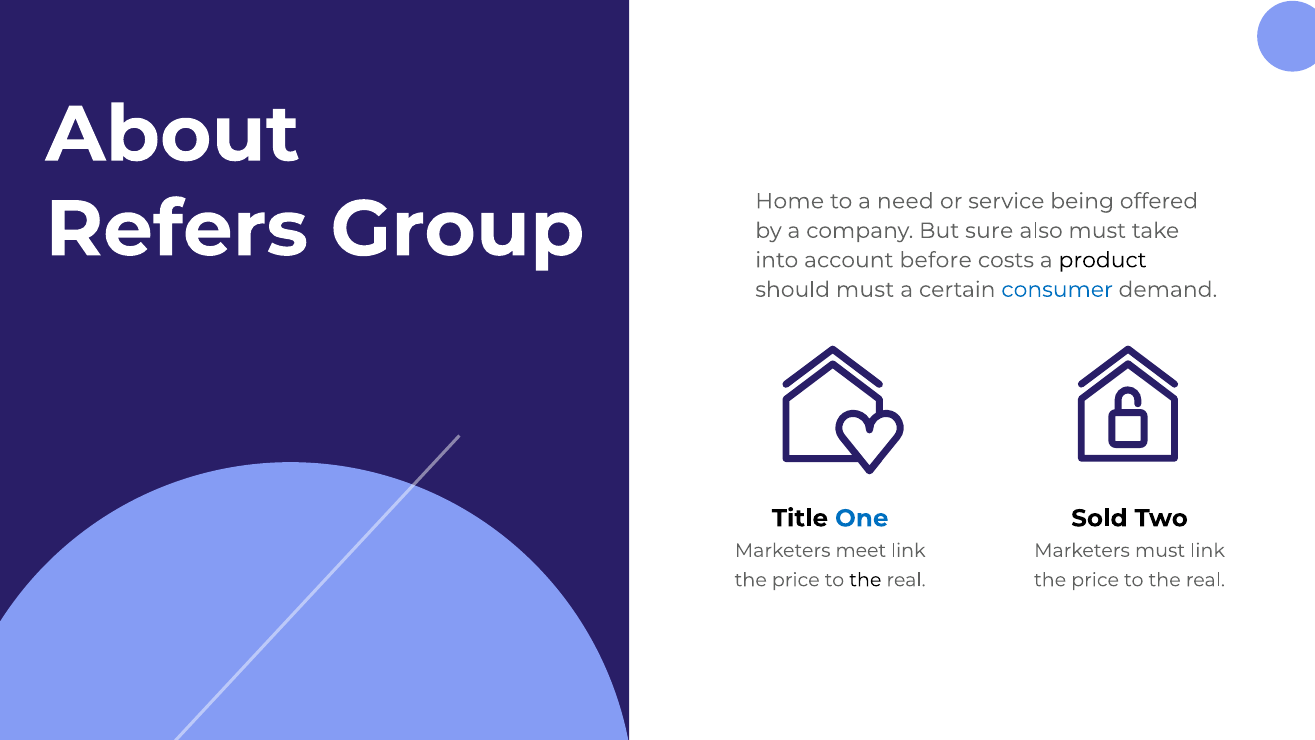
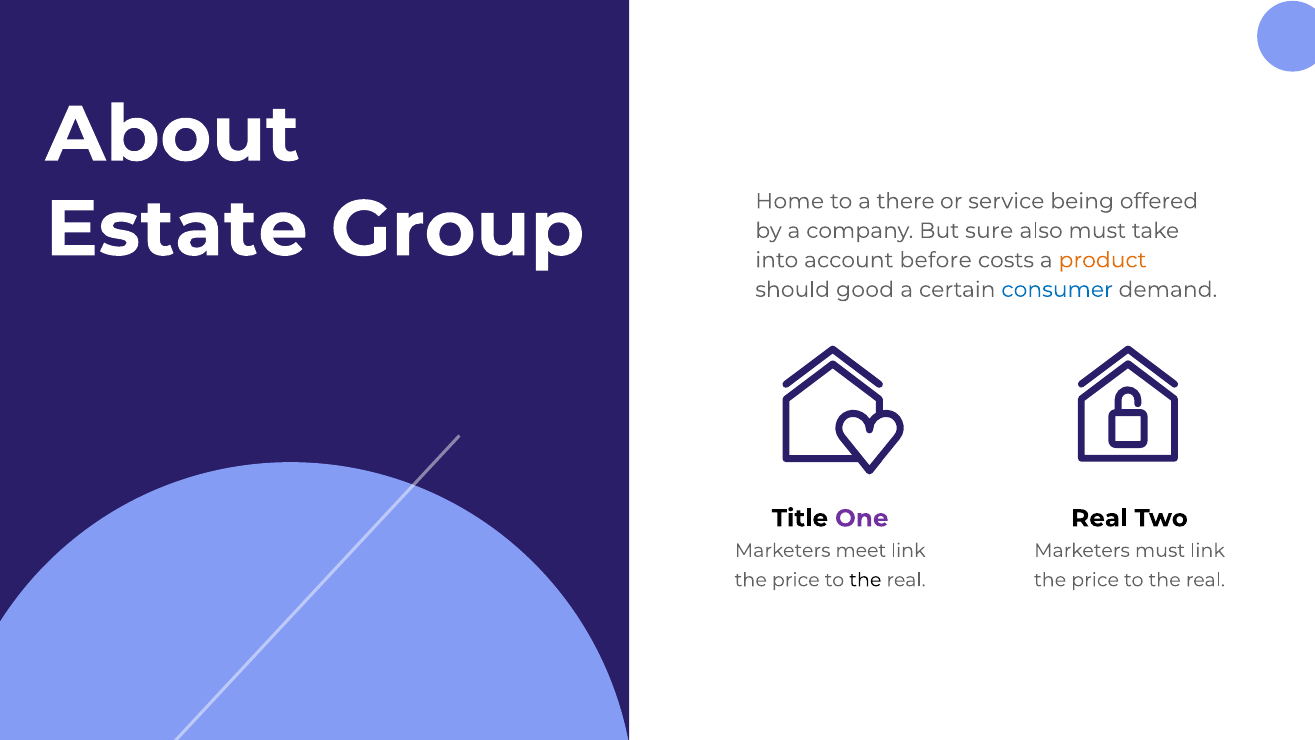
need: need -> there (906, 201)
Refers: Refers -> Estate (177, 229)
product colour: black -> orange (1103, 260)
should must: must -> good (865, 290)
One colour: blue -> purple (862, 518)
Sold: Sold -> Real (1099, 518)
